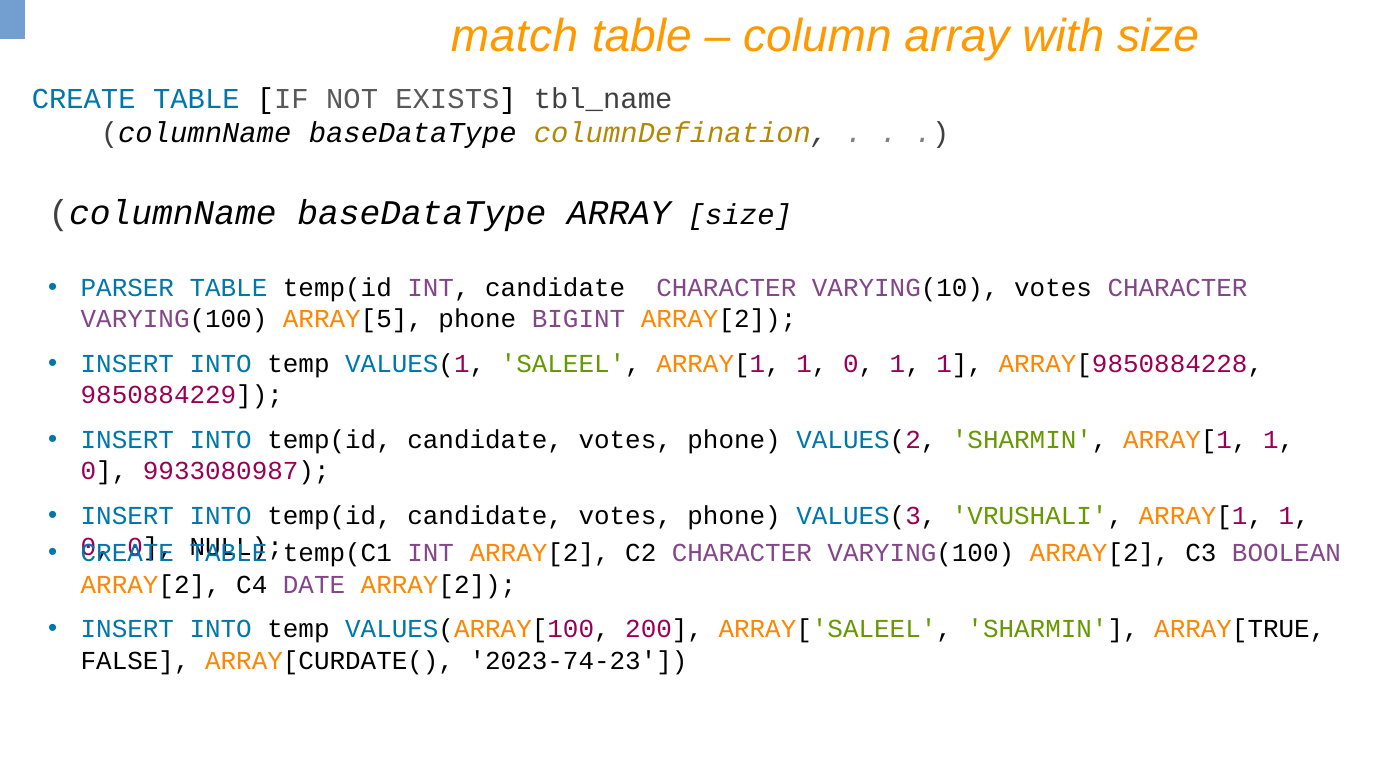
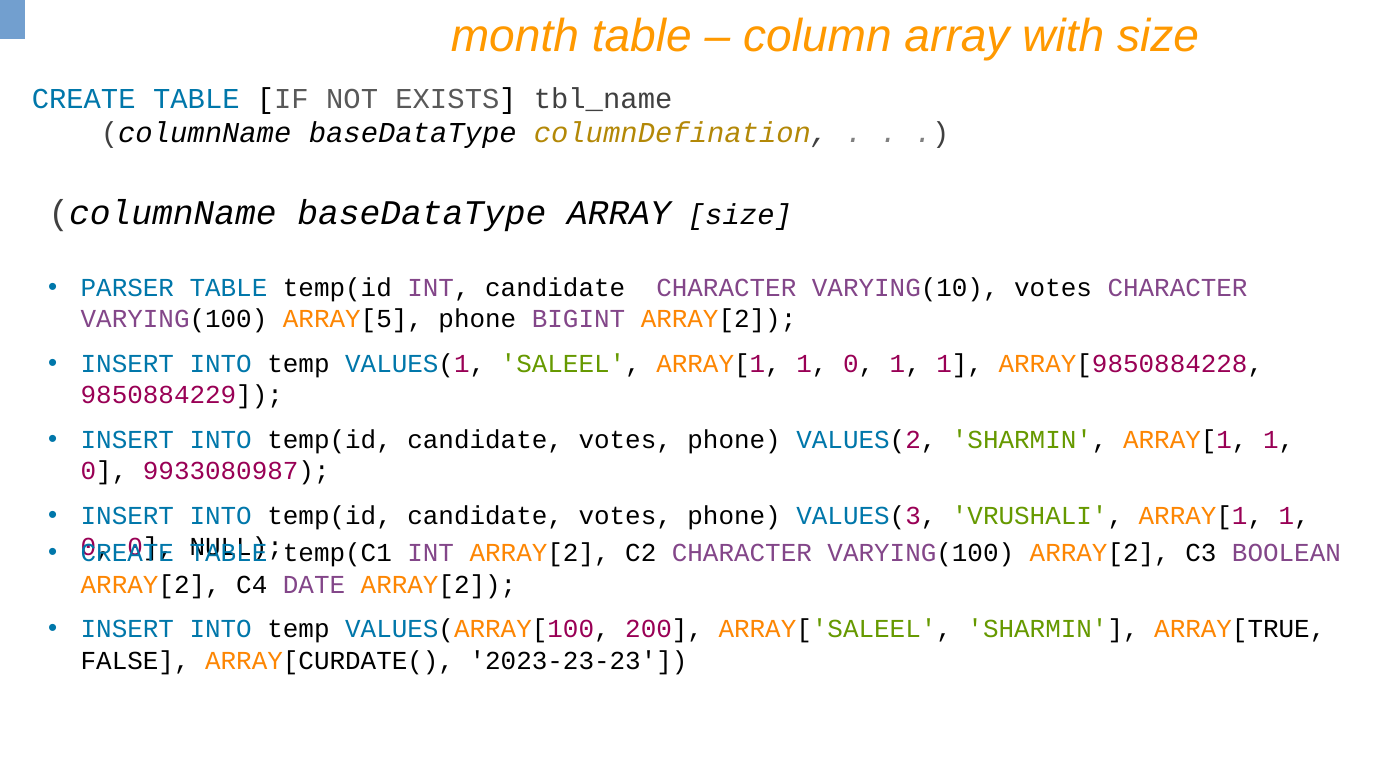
match: match -> month (515, 36)
2023-74-23: 2023-74-23 -> 2023-23-23 (579, 660)
